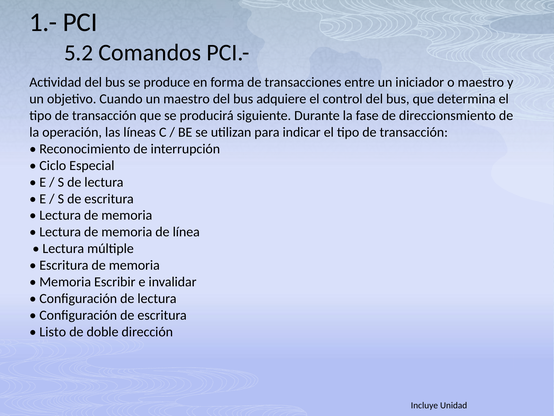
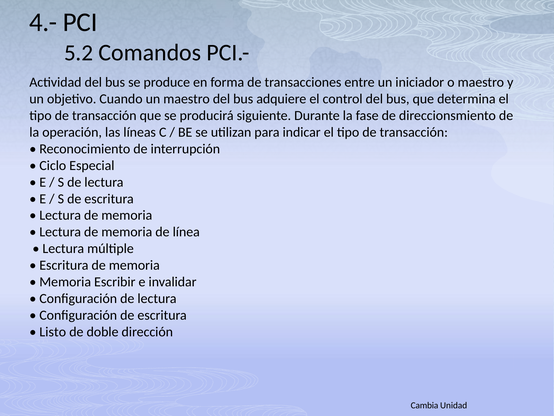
1.-: 1.- -> 4.- (43, 22)
Incluye: Incluye -> Cambia (425, 405)
